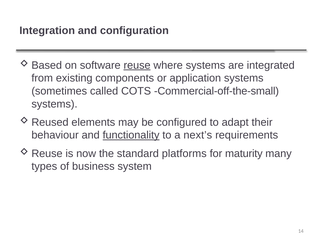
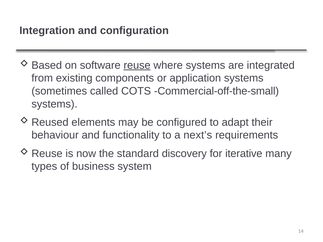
functionality underline: present -> none (131, 135)
platforms: platforms -> discovery (184, 154)
maturity: maturity -> iterative (244, 154)
